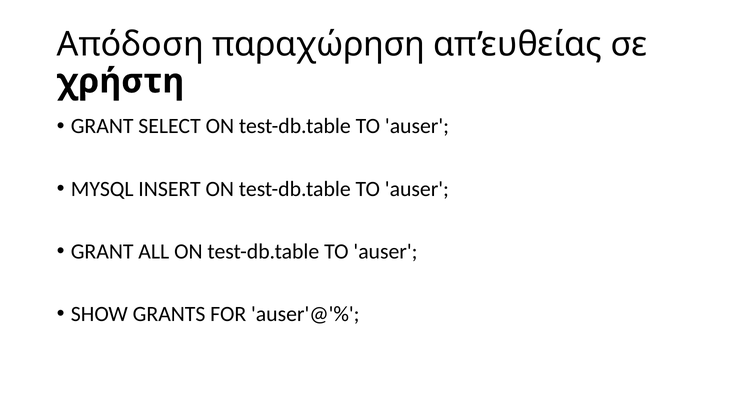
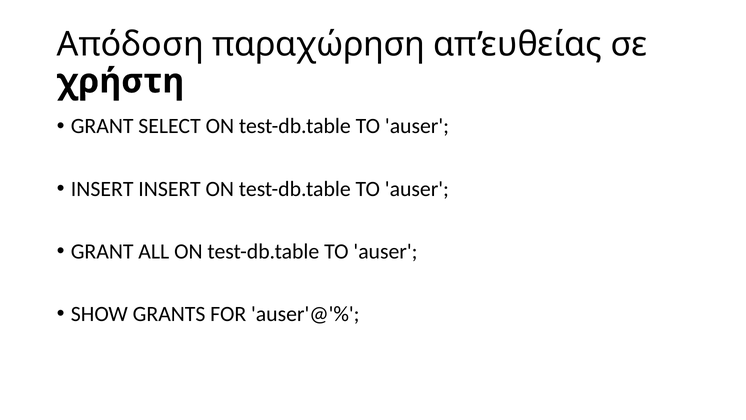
MYSQL: MYSQL -> INSERT (102, 189)
